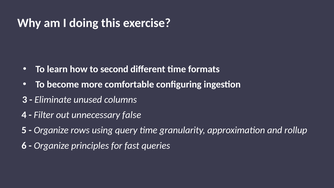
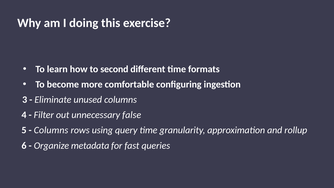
Organize: Organize -> Columns (51, 130)
principles: principles -> metadata (90, 145)
